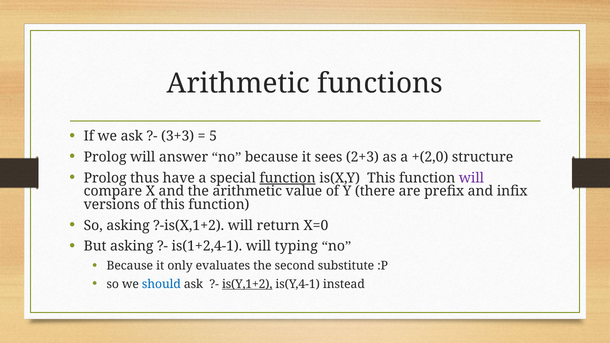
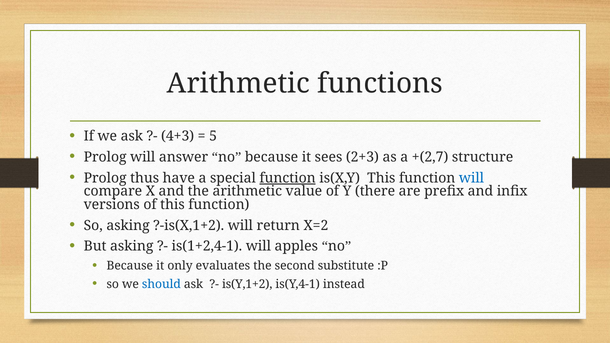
3+3: 3+3 -> 4+3 (178, 136)
+(2,0: +(2,0 -> +(2,7 (430, 157)
will colour: purple -> blue (471, 178)
X=0: X=0 -> X=2 (316, 226)
typing: typing -> apples (296, 246)
is(Y,1+2 underline: present -> none (247, 284)
